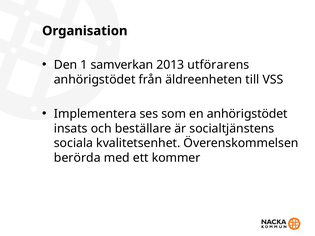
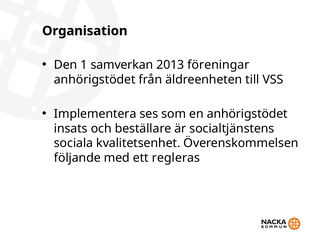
utförarens: utförarens -> föreningar (218, 65)
berörda: berörda -> följande (77, 158)
kommer: kommer -> regleras (176, 158)
